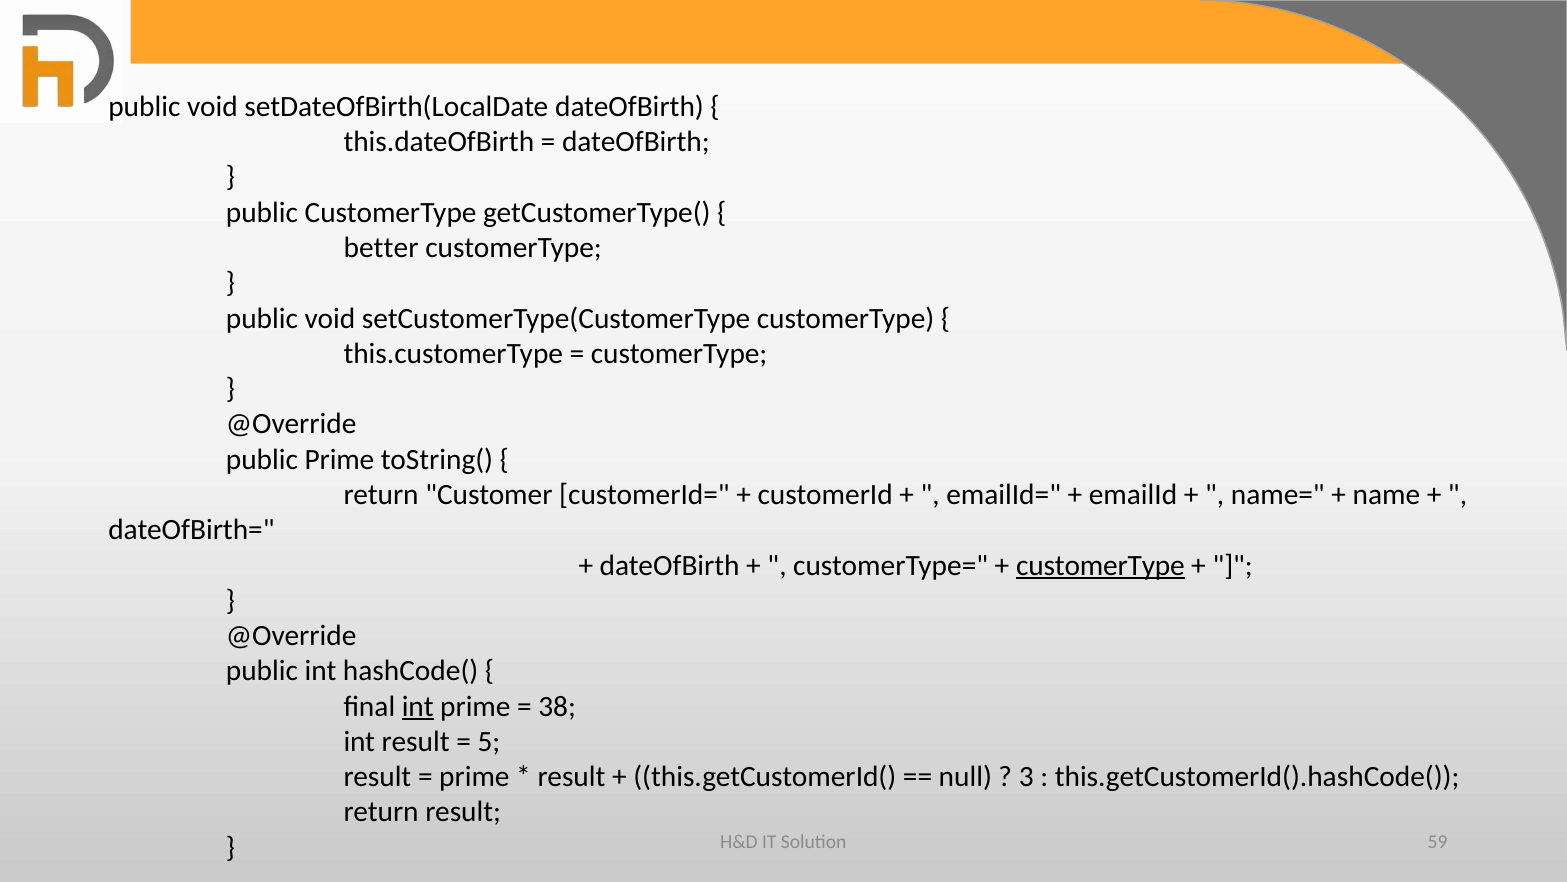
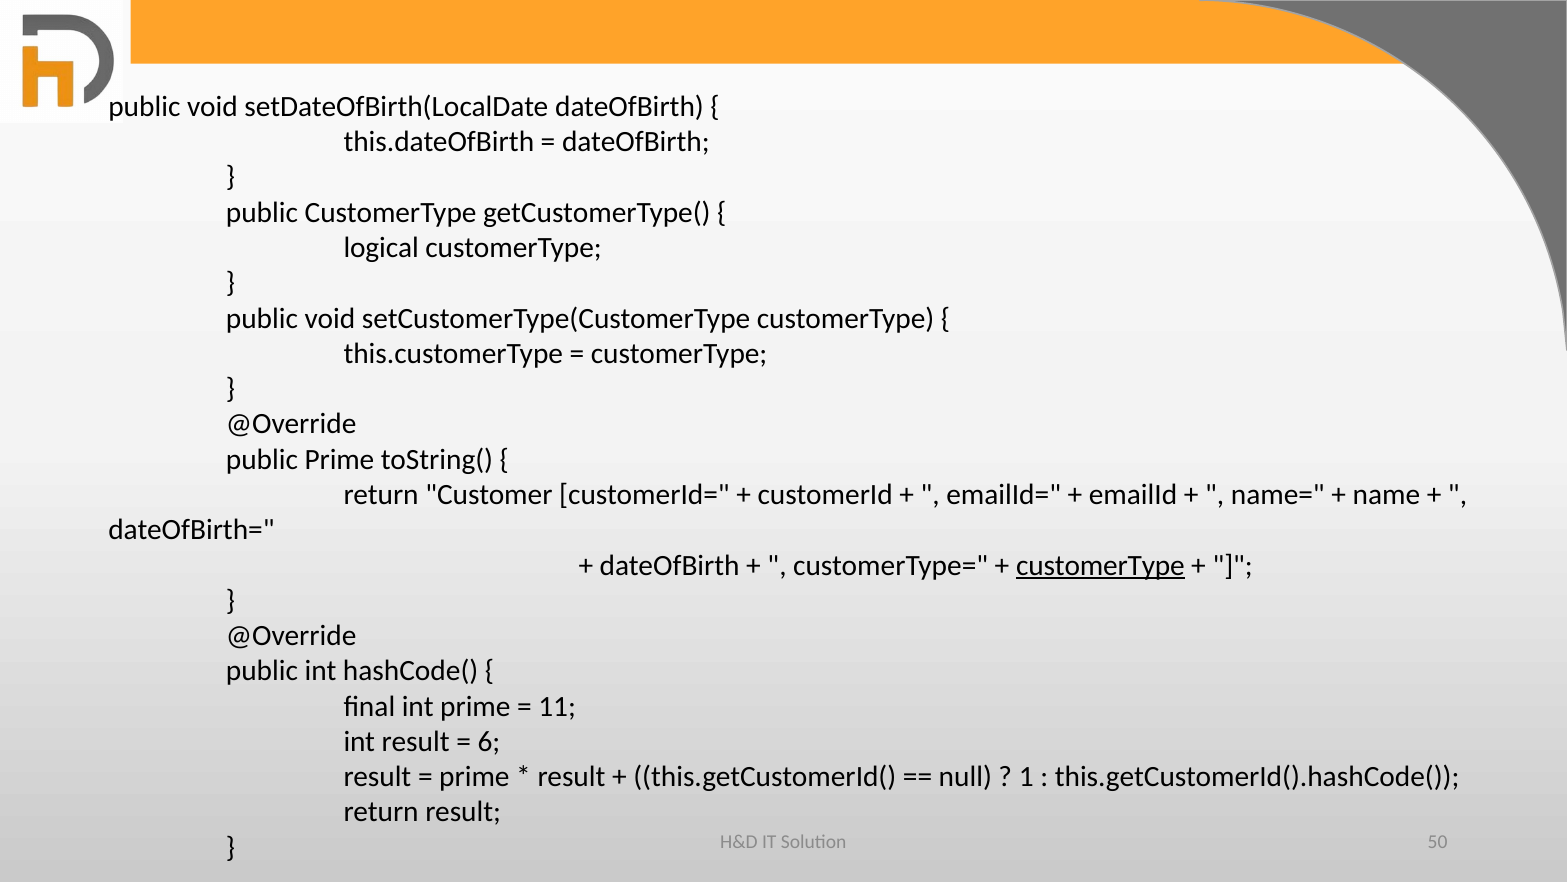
better: better -> logical (381, 248)
int underline: present -> none (418, 706)
38: 38 -> 11 (557, 706)
5: 5 -> 6 (489, 741)
3: 3 -> 1 (1026, 777)
59: 59 -> 50 (1438, 842)
